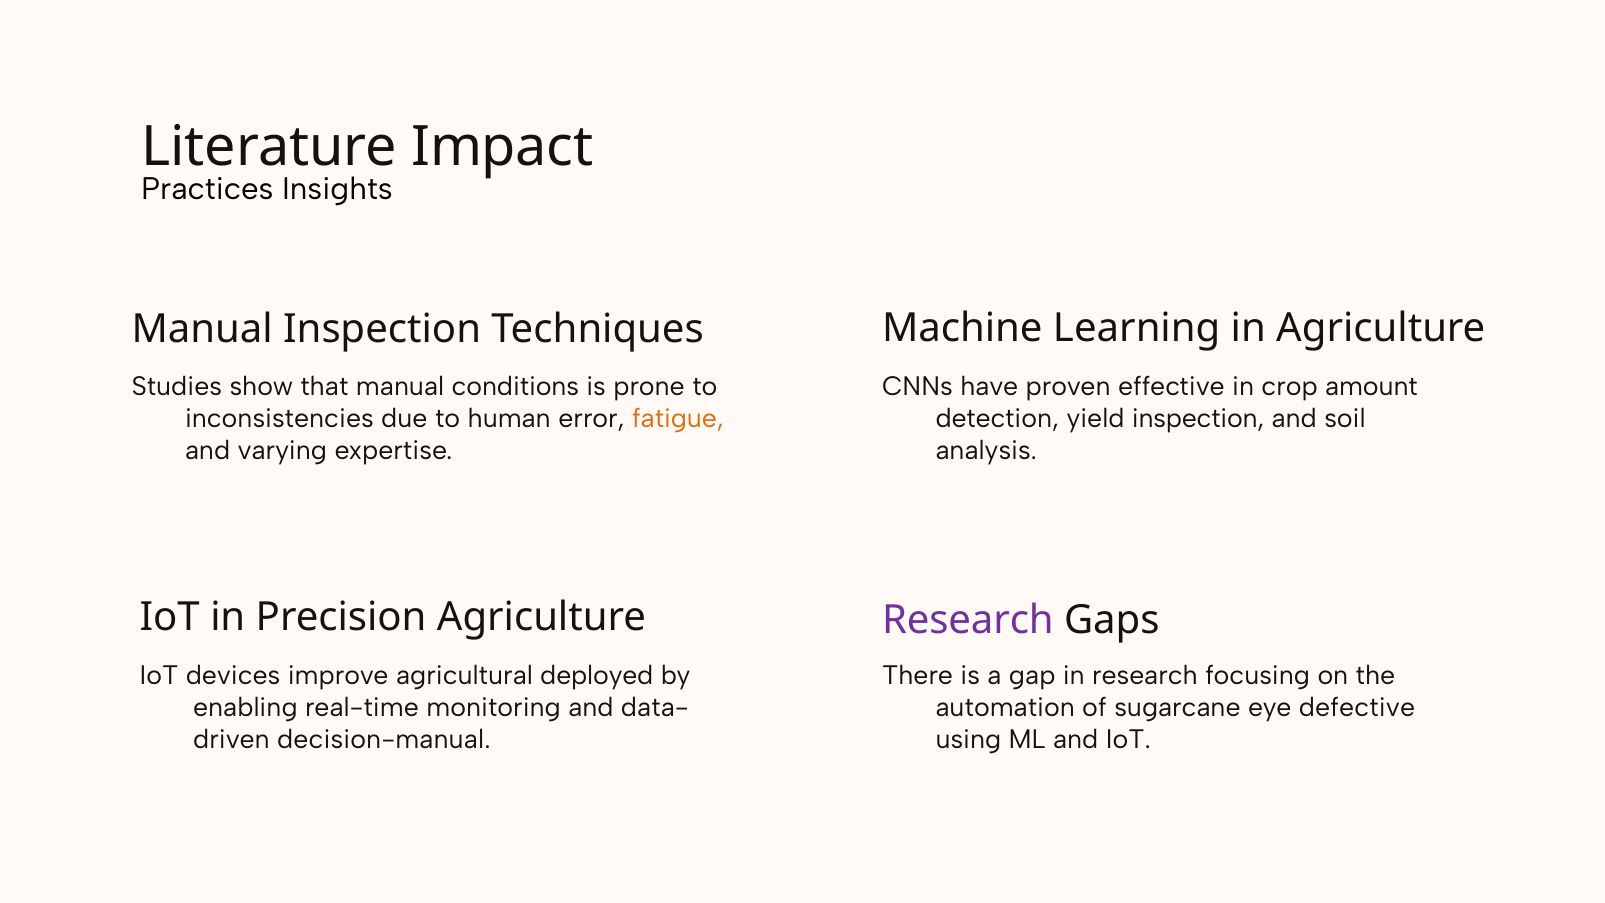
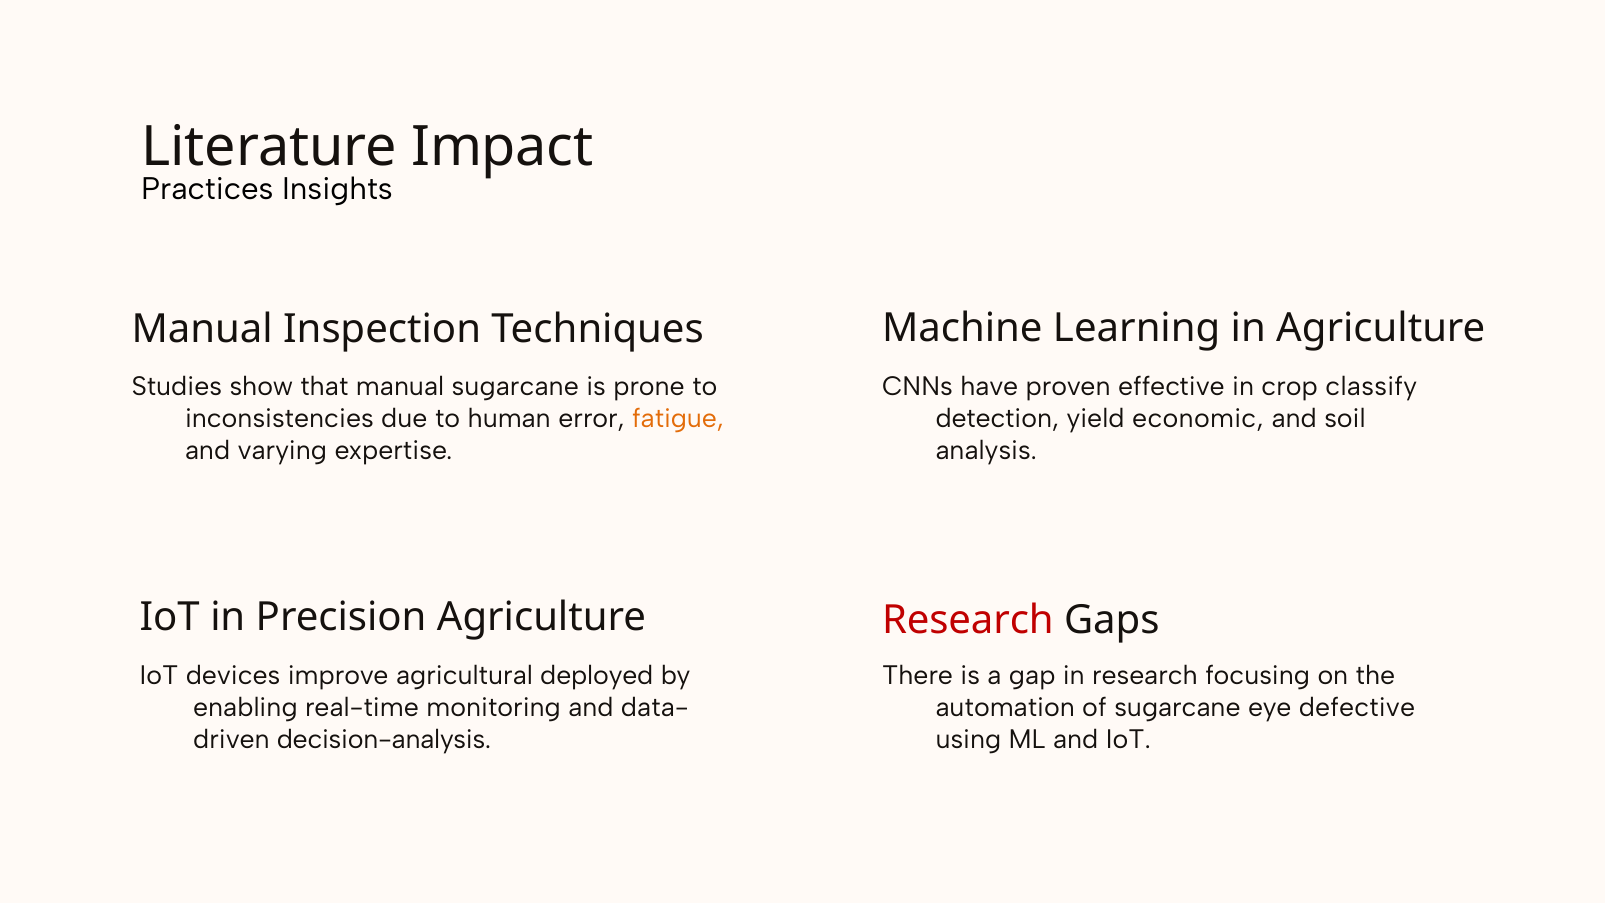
amount: amount -> classify (1371, 386)
manual conditions: conditions -> sugarcane (515, 387)
yield inspection: inspection -> economic (1198, 419)
Research colour: purple -> red (968, 620)
decision-manual: decision-manual -> decision-analysis (384, 740)
